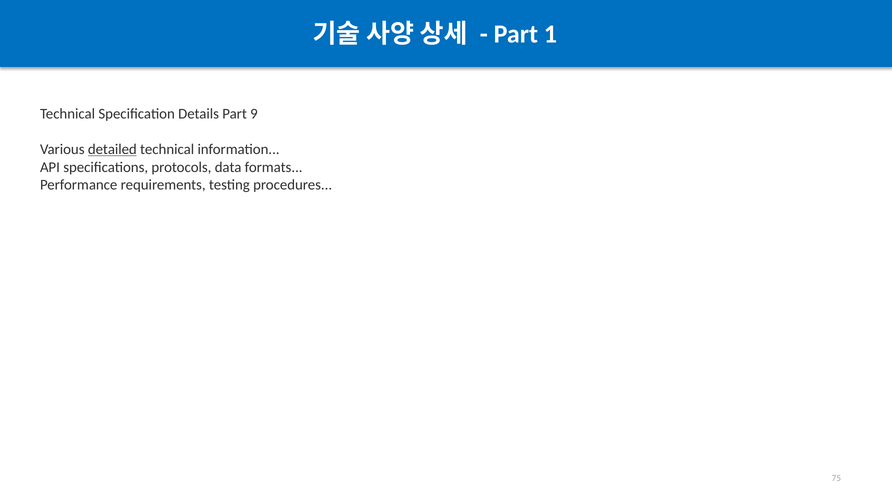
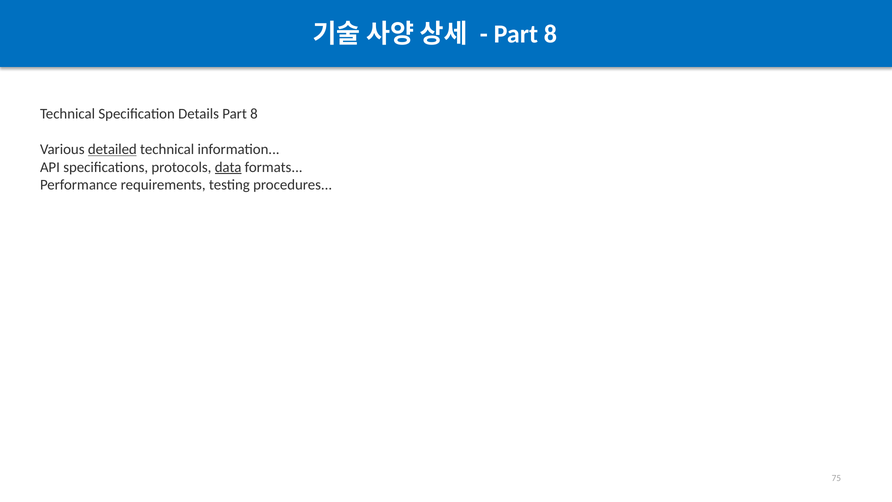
1: 1 -> 8 (550, 34)
Details Part 9: 9 -> 8 (254, 114)
data underline: none -> present (228, 167)
